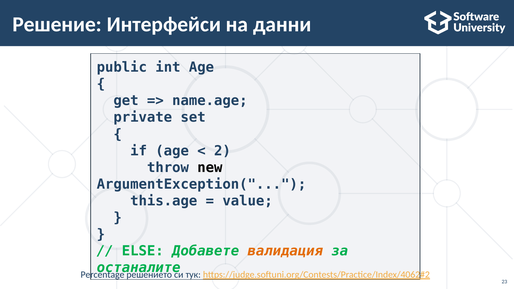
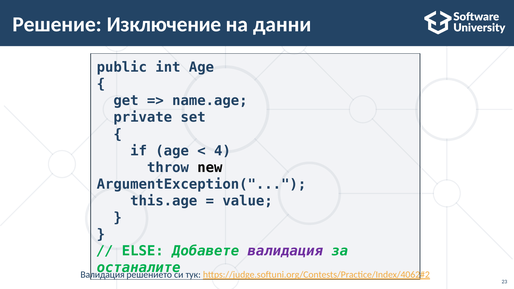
Интерфейси: Интерфейси -> Изключение (164, 24)
2: 2 -> 4 (222, 151)
валидация colour: orange -> purple (285, 251)
Percentage: Percentage -> Валидация (103, 275)
